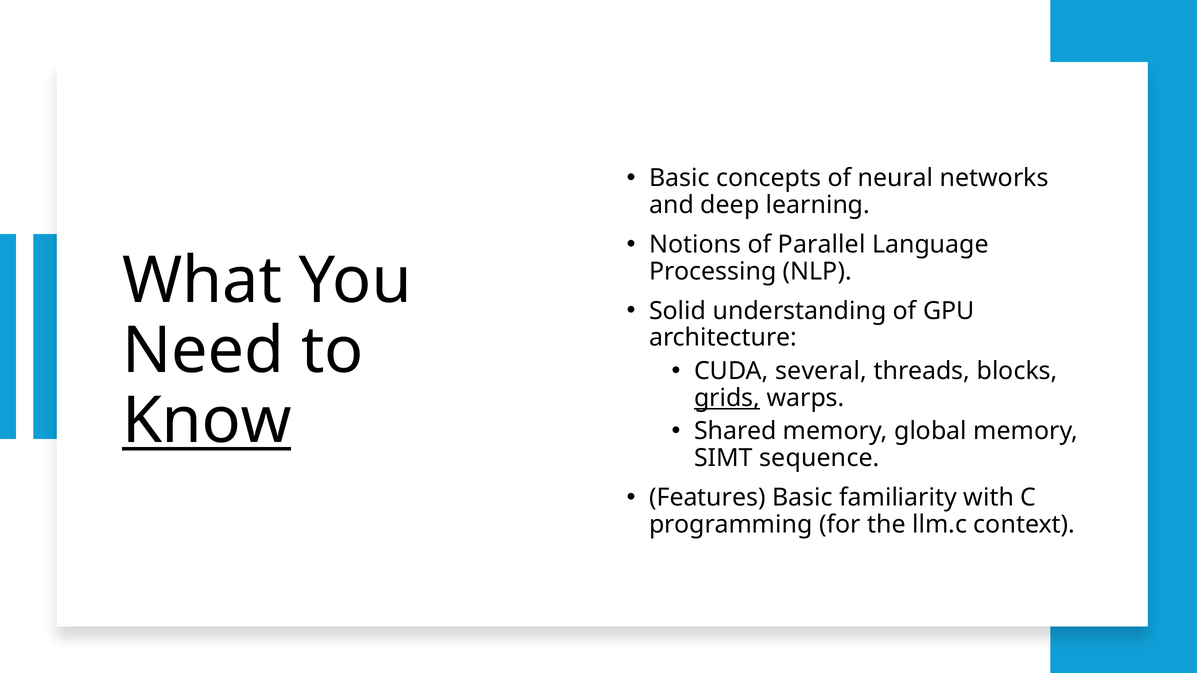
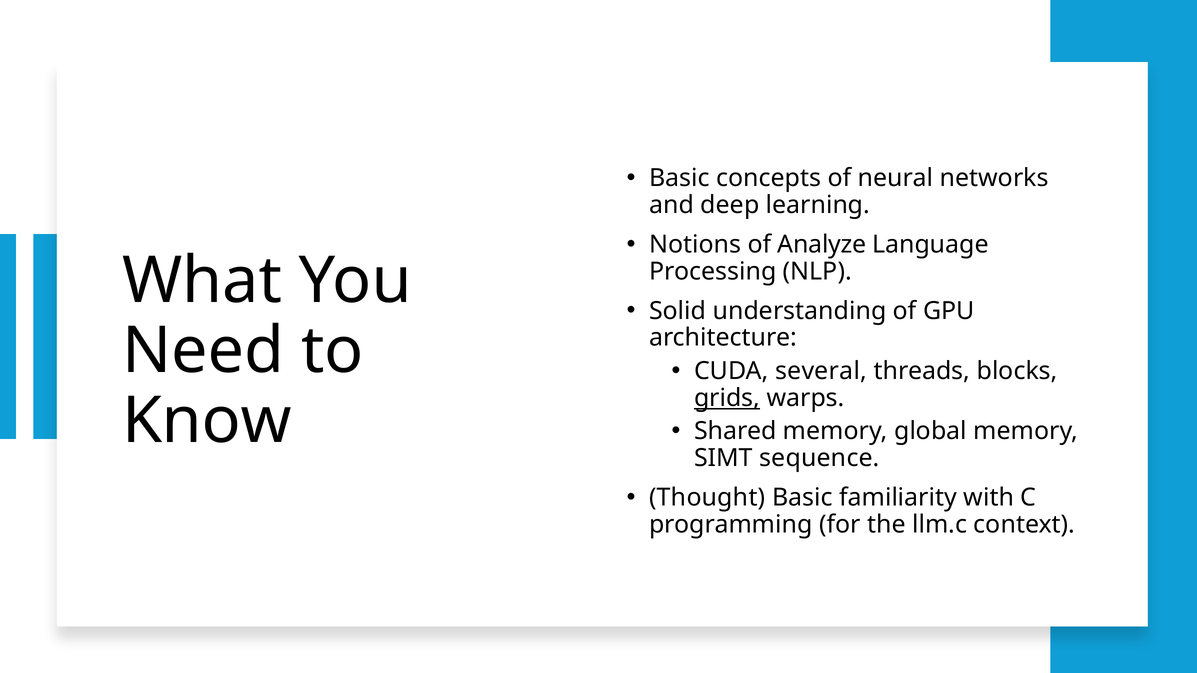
Parallel: Parallel -> Analyze (822, 245)
Know underline: present -> none (207, 421)
Features: Features -> Thought (707, 498)
